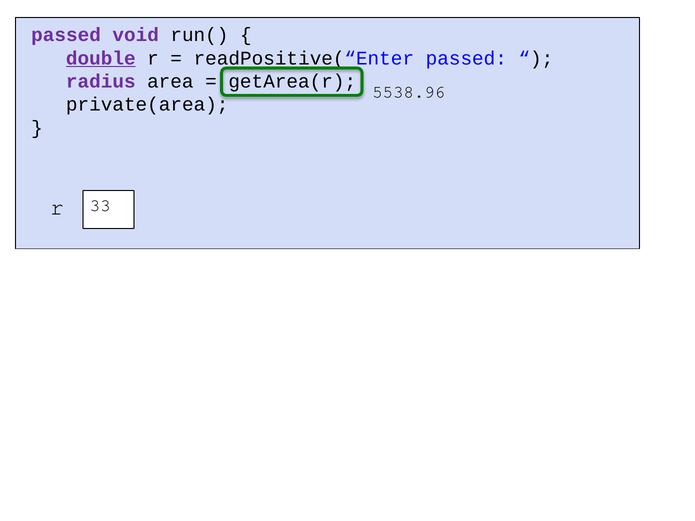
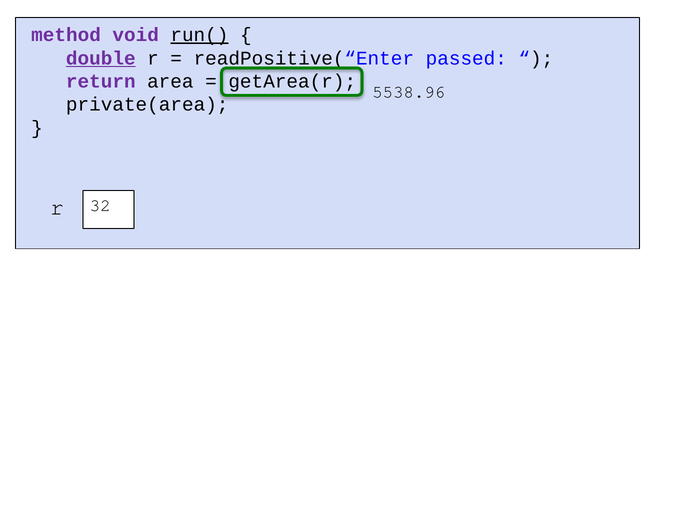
passed: passed -> method (66, 35)
run( underline: none -> present (199, 35)
radius: radius -> return (101, 81)
33: 33 -> 32 (100, 205)
